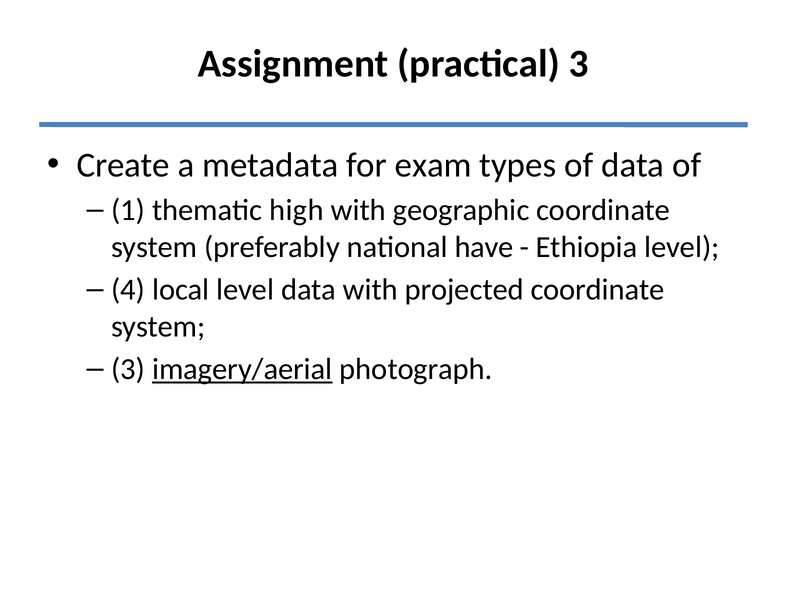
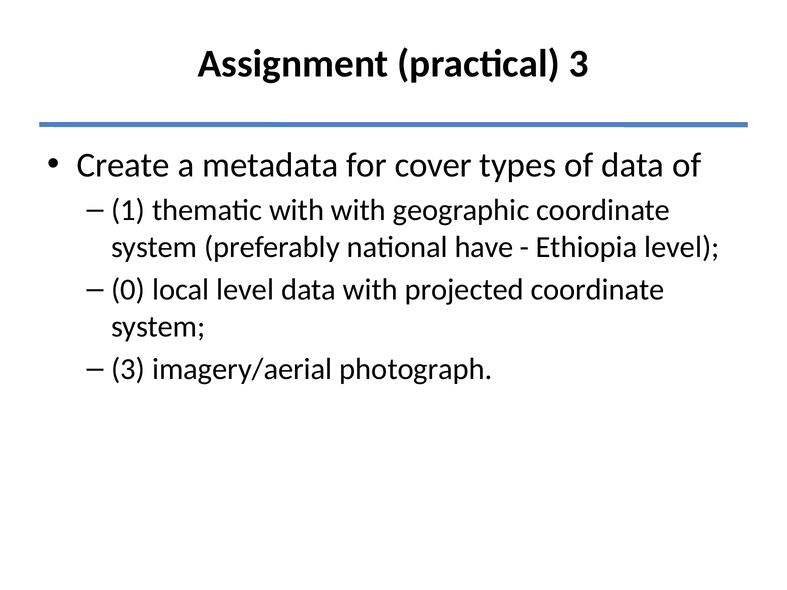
exam: exam -> cover (433, 165)
thematic high: high -> with (297, 210)
4: 4 -> 0 (128, 290)
imagery/aerial underline: present -> none (242, 370)
